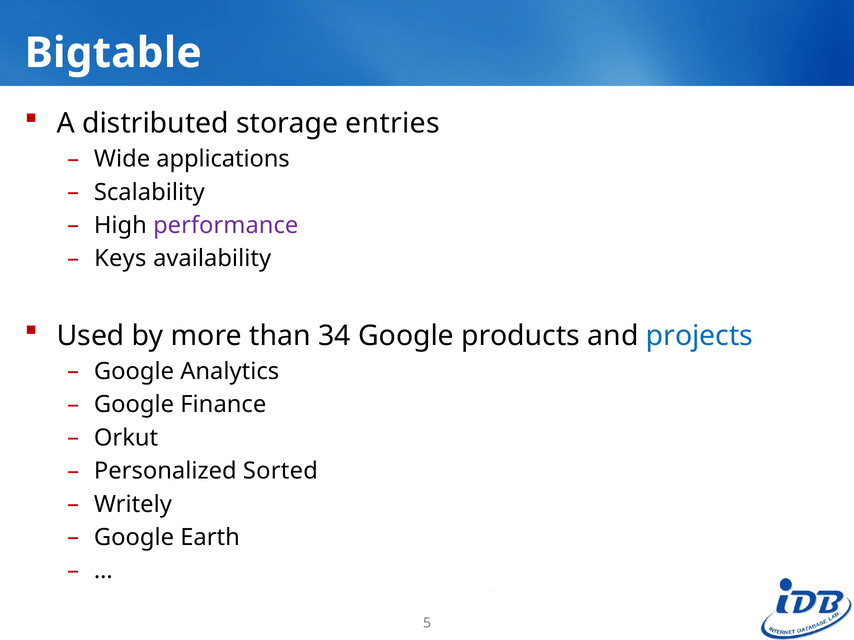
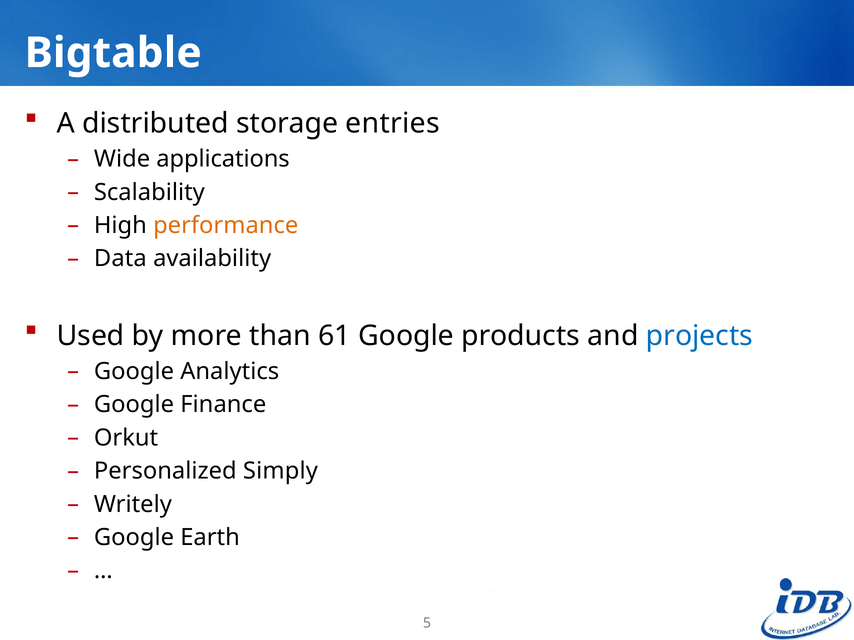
performance colour: purple -> orange (226, 226)
Keys: Keys -> Data (120, 259)
34: 34 -> 61 (334, 336)
Sorted: Sorted -> Simply (280, 471)
